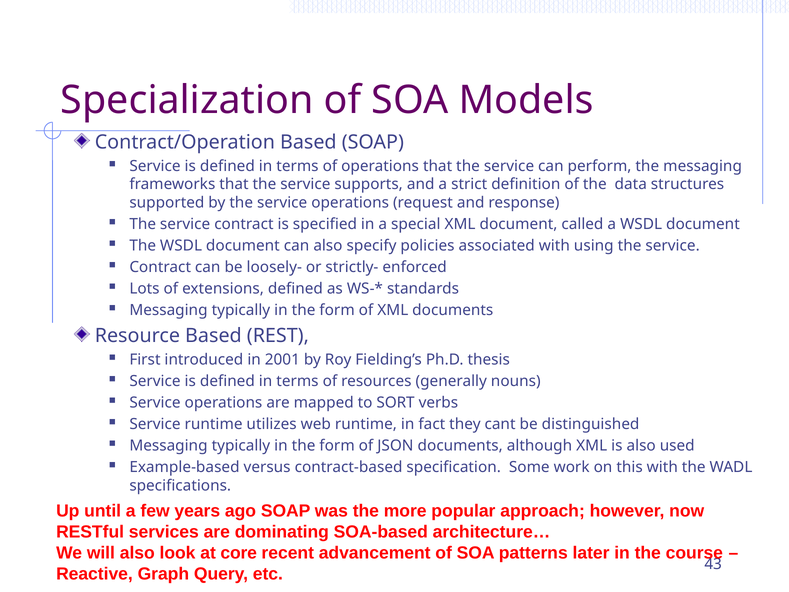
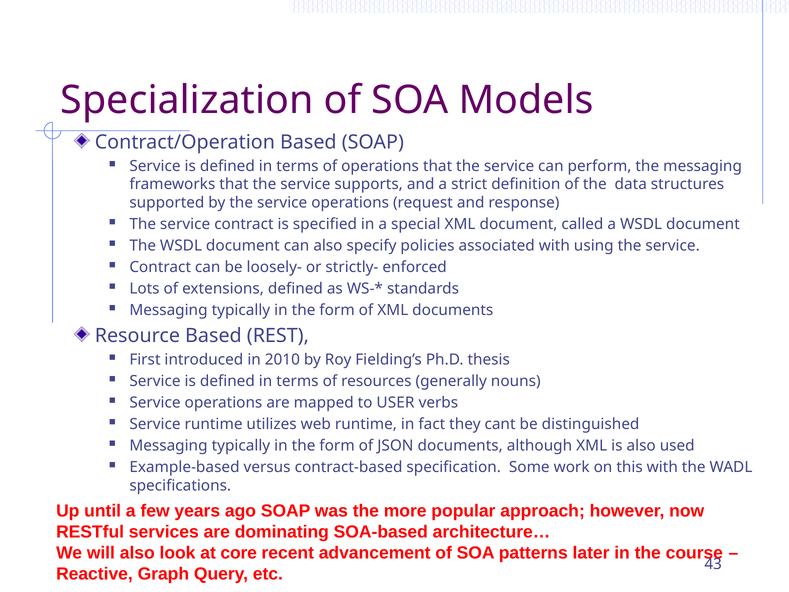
2001: 2001 -> 2010 (282, 359)
SORT: SORT -> USER (395, 402)
